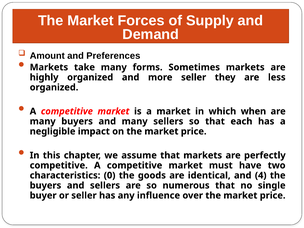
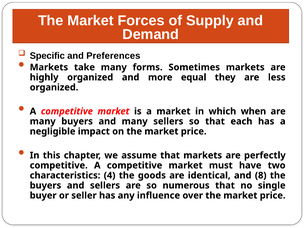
Amount: Amount -> Specific (47, 56)
more seller: seller -> equal (194, 77)
0: 0 -> 4 (110, 175)
4: 4 -> 8 (261, 175)
